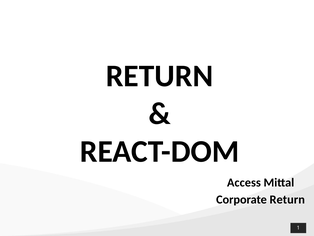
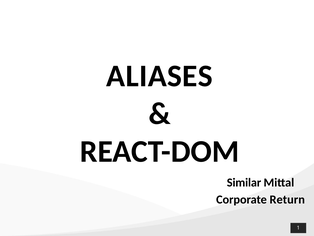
RETURN: RETURN -> ALIASES (159, 76)
Access: Access -> Similar (244, 182)
